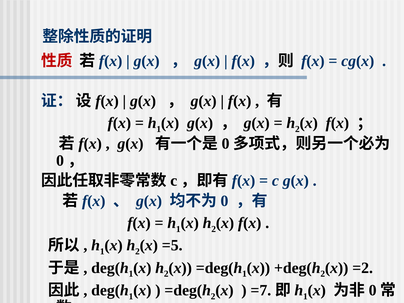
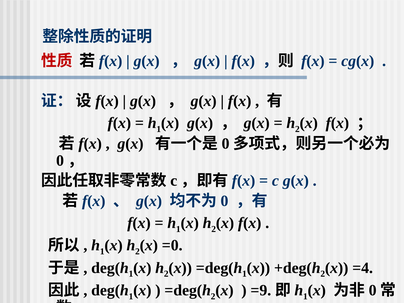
=5: =5 -> =0 (172, 245)
=2: =2 -> =4 (363, 268)
=7: =7 -> =9 (261, 290)
